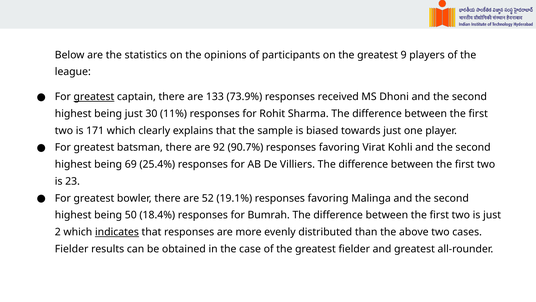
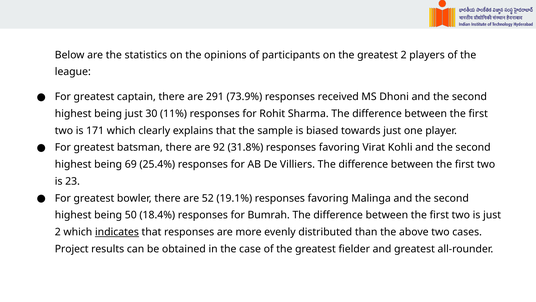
greatest 9: 9 -> 2 (404, 55)
greatest underline: present -> none (94, 97)
133: 133 -> 291 (215, 97)
90.7%: 90.7% -> 31.8% (245, 147)
Fielder: Fielder -> Project (72, 249)
